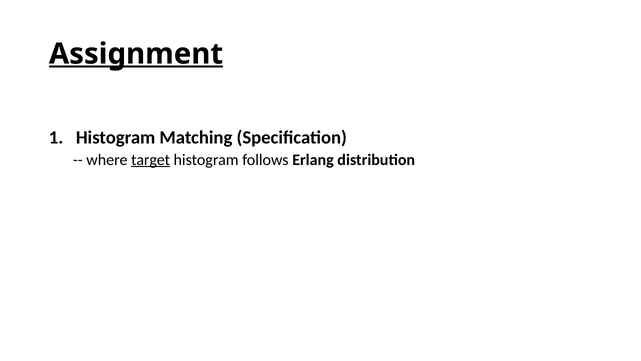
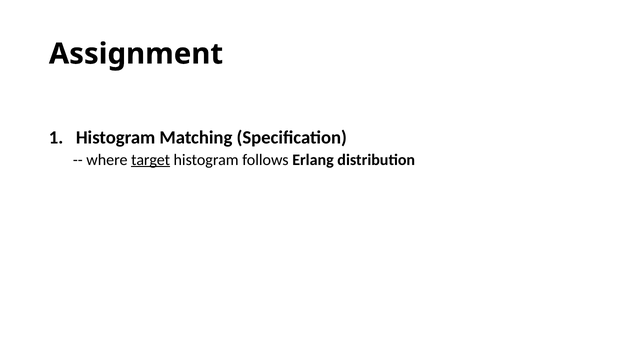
Assignment underline: present -> none (136, 54)
